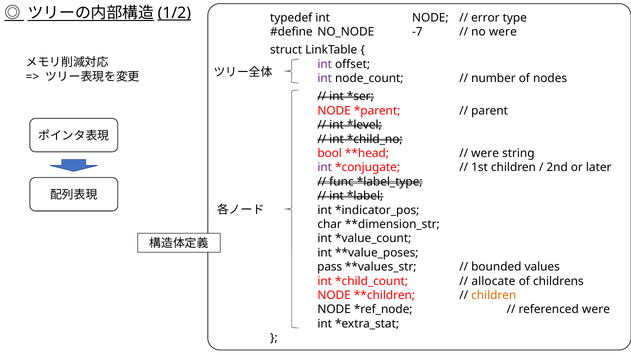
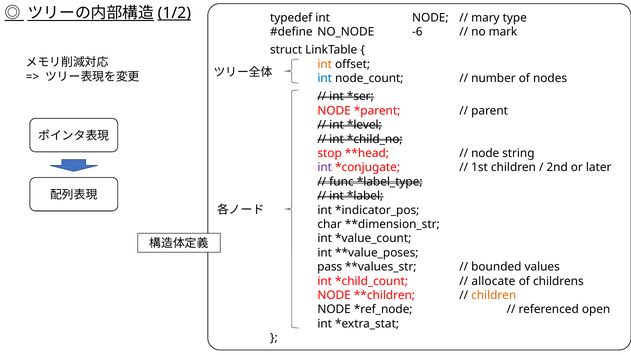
error: error -> mary (485, 18)
-7: -7 -> -6 (417, 32)
no were: were -> mark (503, 32)
int colour: purple -> orange (325, 64)
int colour: purple -> blue (325, 78)
bool: bool -> stop (330, 153)
were: were -> node (485, 153)
referenced were: were -> open (596, 310)
